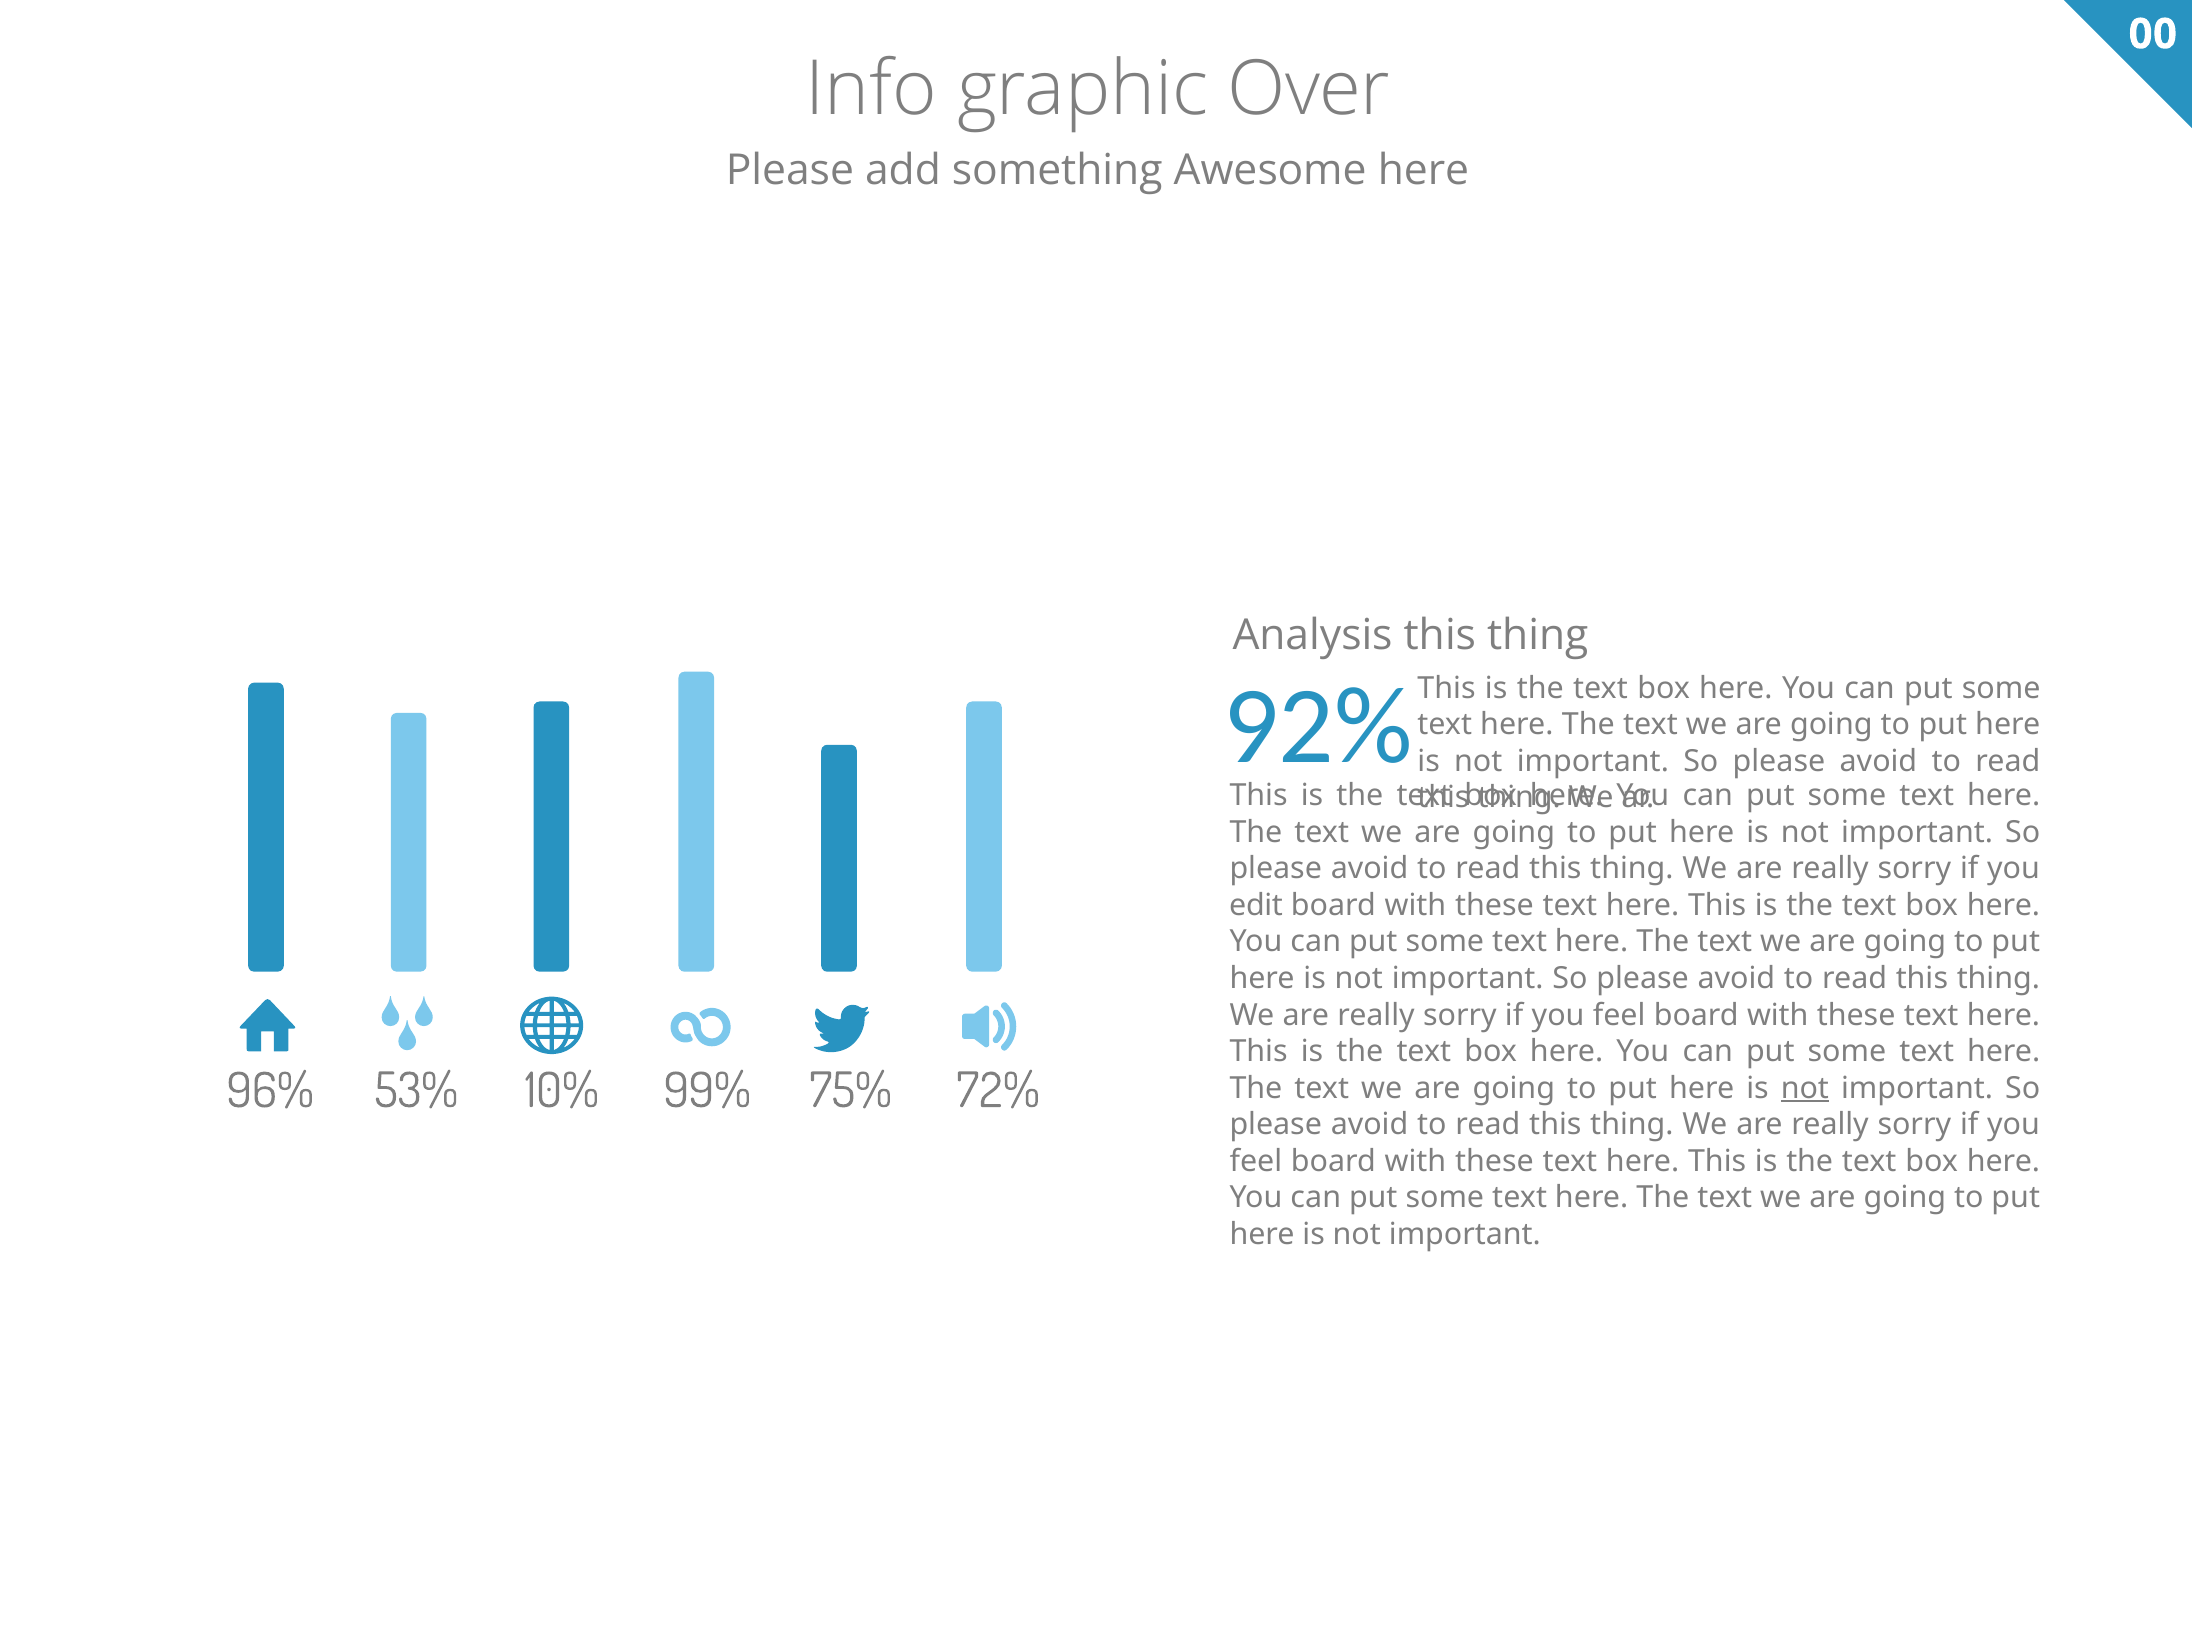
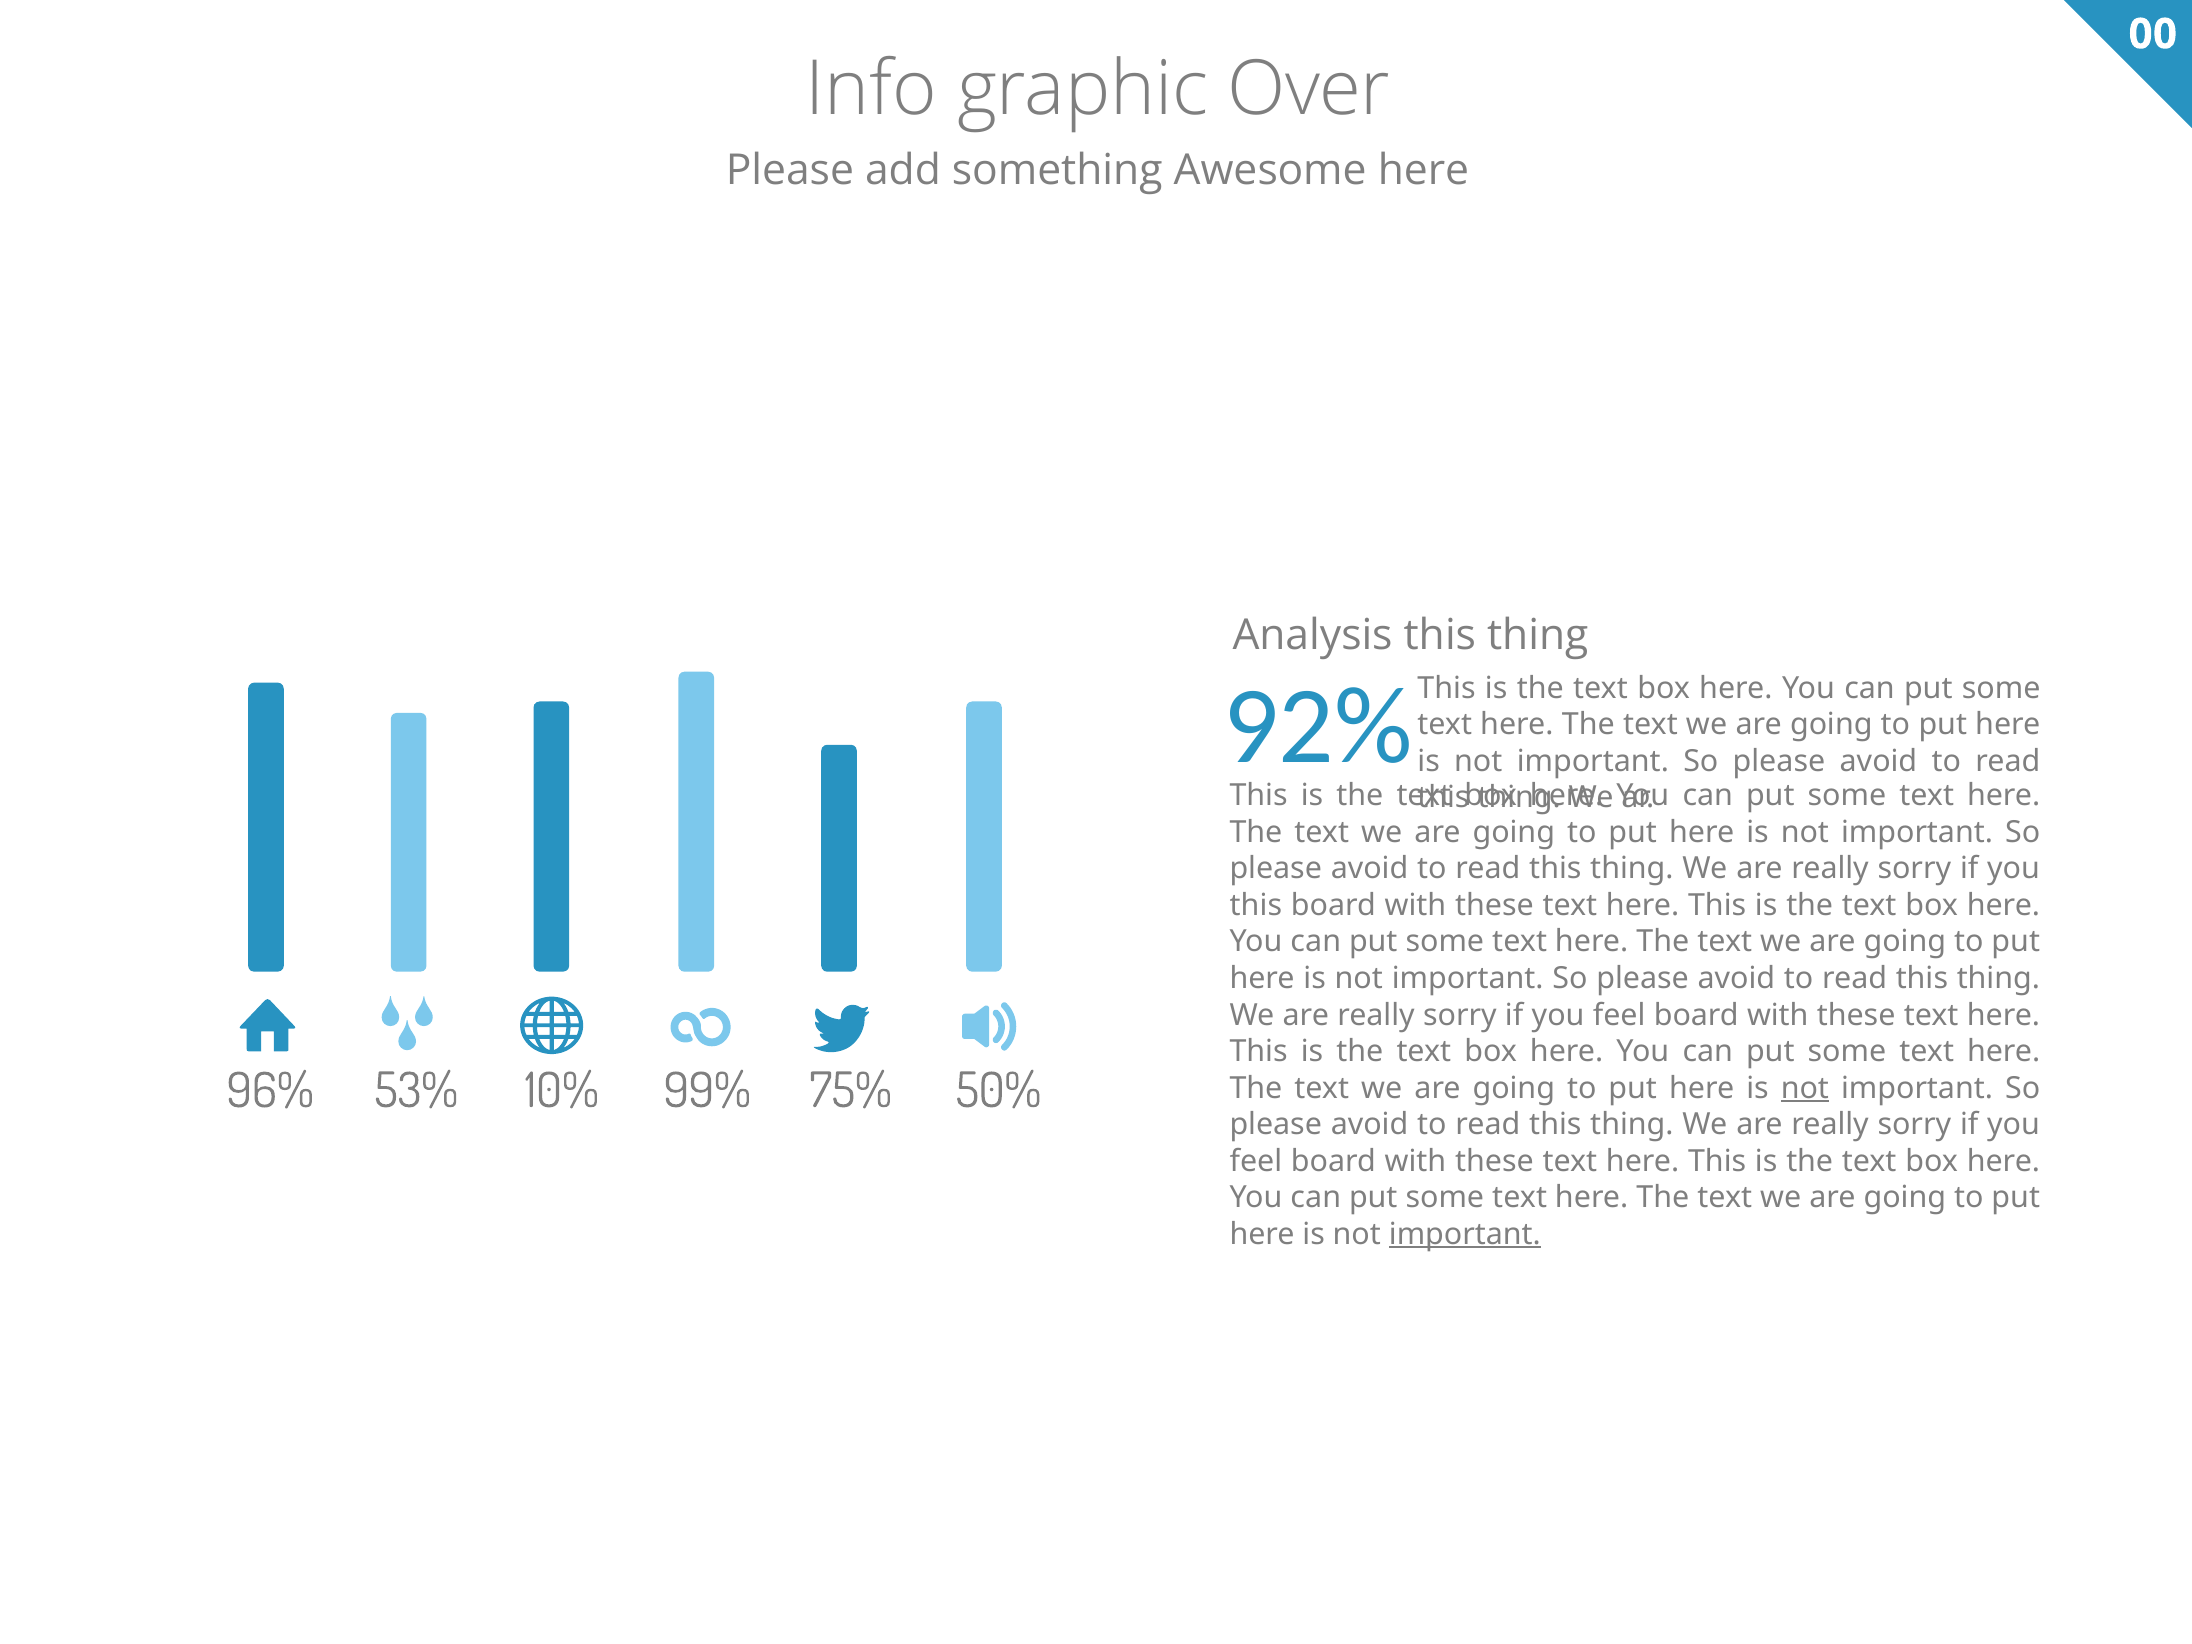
edit: edit -> this (1256, 905)
72%: 72% -> 50% (999, 1091)
important underline: none -> present (1465, 1234)
